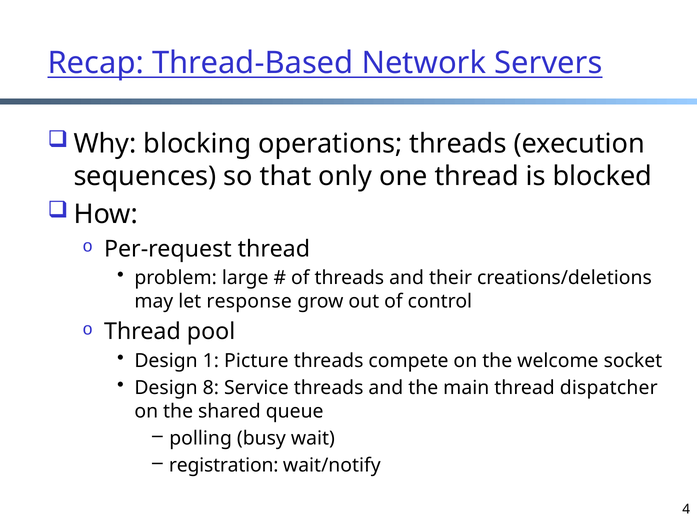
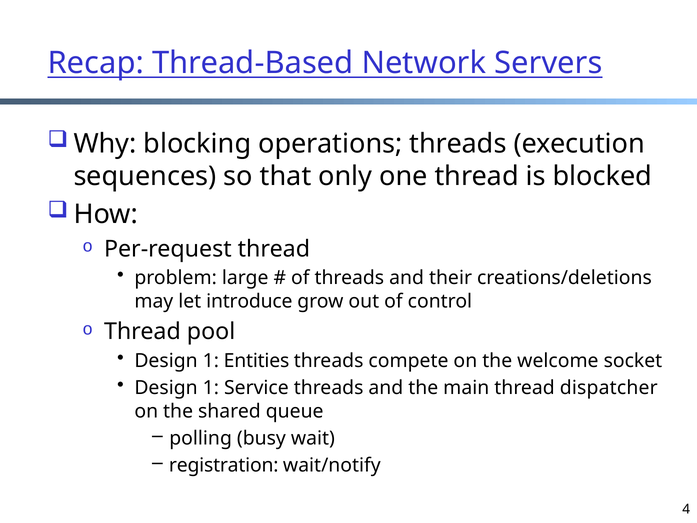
response: response -> introduce (249, 301)
Picture: Picture -> Entities (257, 361)
8: 8 -> 1 (211, 388)
